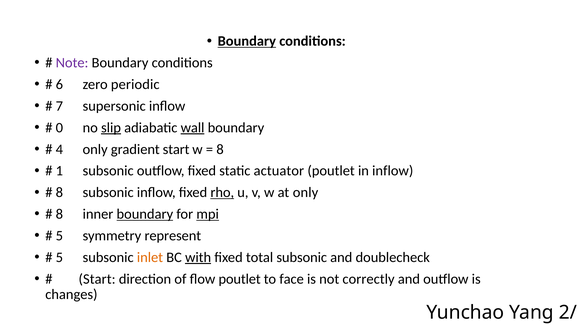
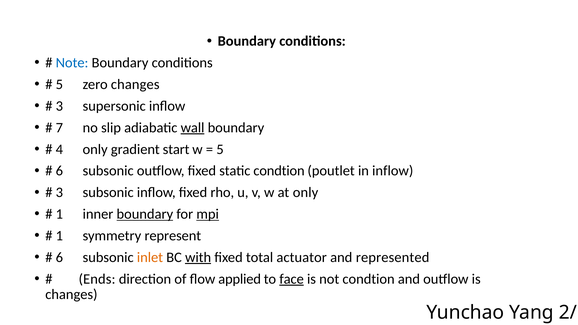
Boundary underline: present -> none (247, 41)
Note colour: purple -> blue (72, 63)
6: 6 -> 5 (59, 84)
zero periodic: periodic -> changes (135, 84)
7: 7 -> 3 (59, 106)
0: 0 -> 7 (59, 128)
slip underline: present -> none (111, 128)
8: 8 -> 5 (220, 149)
1: 1 -> 6 (59, 171)
static actuator: actuator -> condtion (279, 171)
8: 8 -> 3 (59, 193)
rho underline: present -> none (222, 193)
8: 8 -> 1 (59, 214)
5: 5 -> 1 (59, 236)
5: 5 -> 6 (59, 257)
total subsonic: subsonic -> actuator (302, 257)
doublecheck: doublecheck -> represented (393, 257)
Start: Start -> Ends (97, 279)
flow poutlet: poutlet -> applied (240, 279)
face underline: none -> present (292, 279)
not correctly: correctly -> condtion (369, 279)
